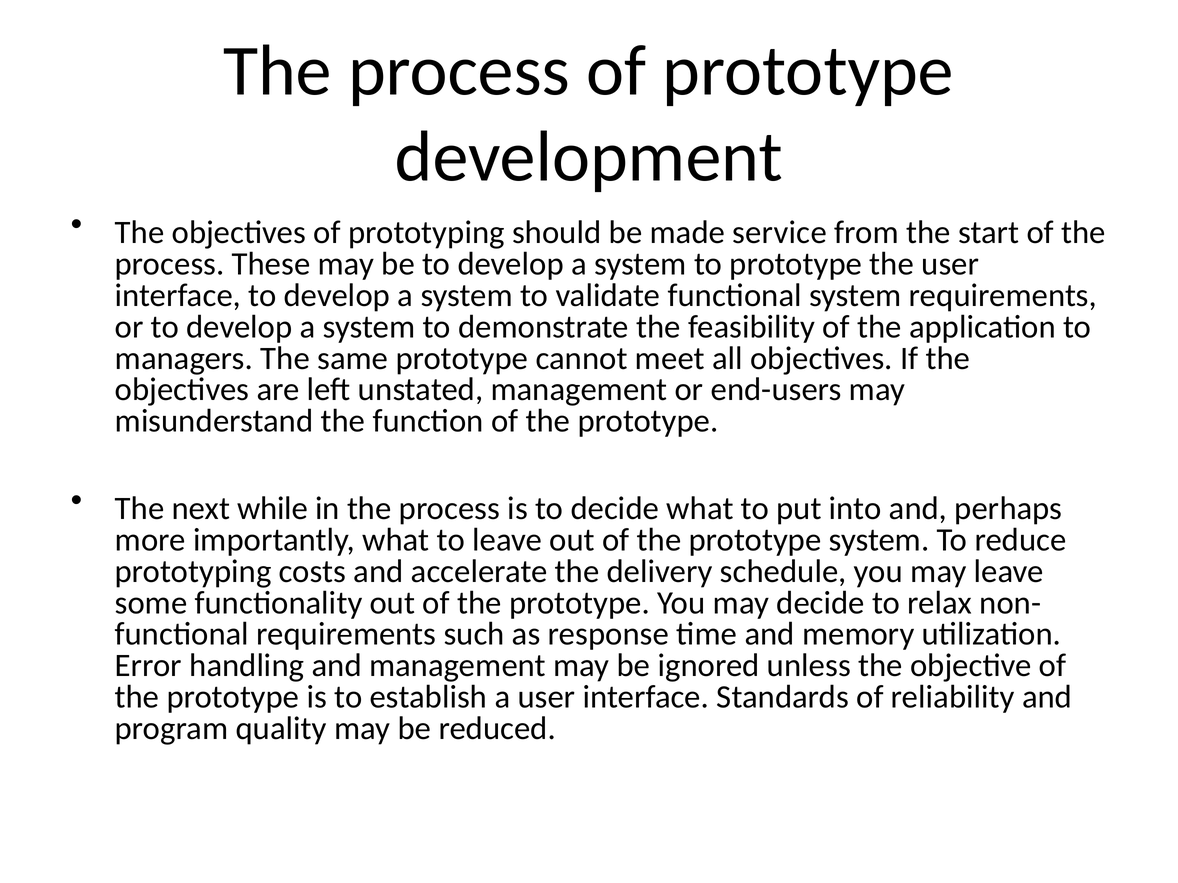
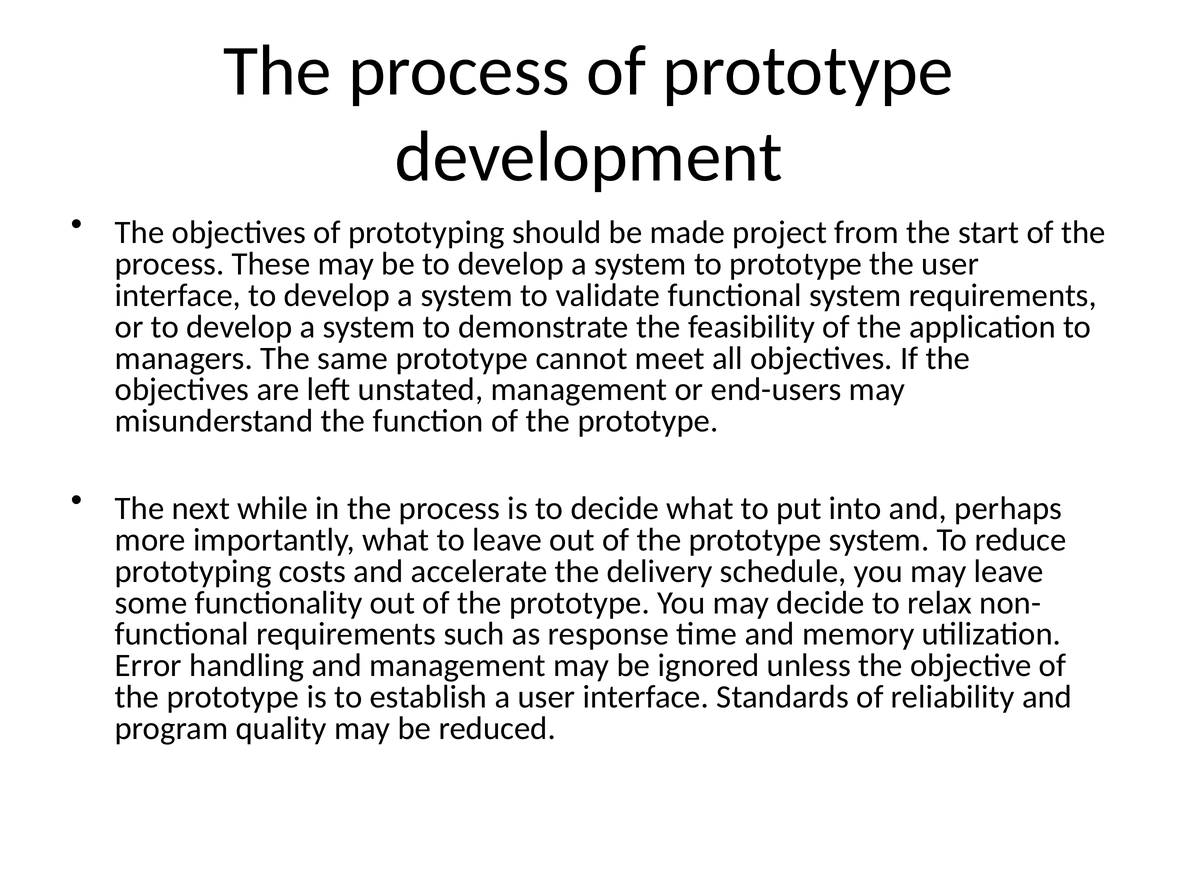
service: service -> project (780, 233)
